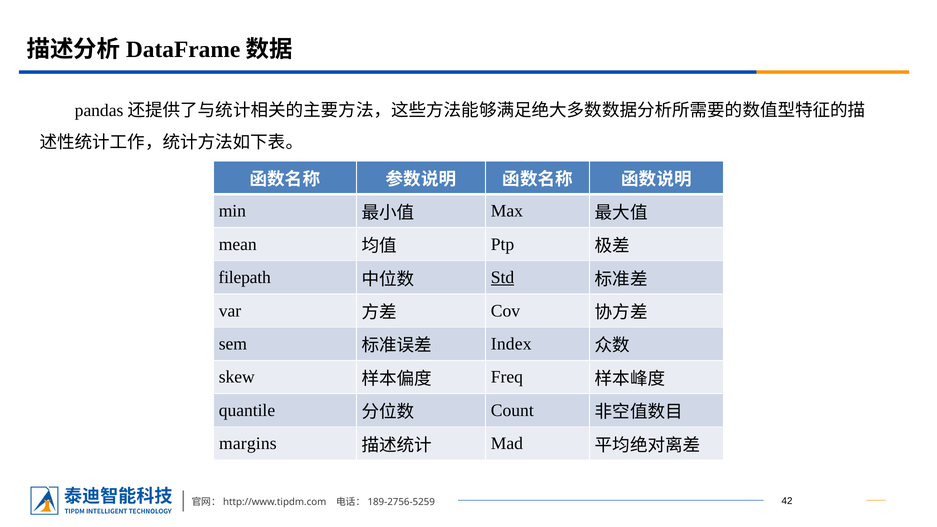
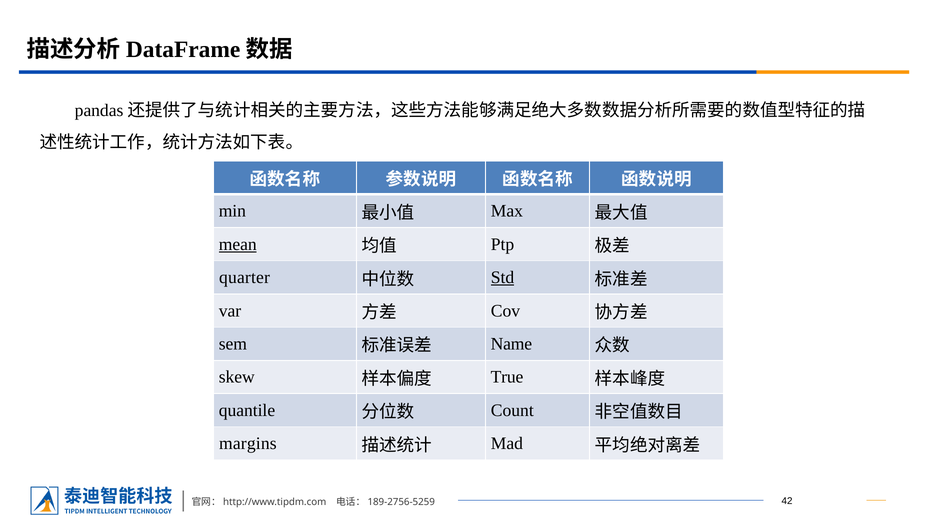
mean underline: none -> present (238, 244)
filepath: filepath -> quarter (244, 278)
Index: Index -> Name (511, 344)
Freq: Freq -> True (507, 377)
